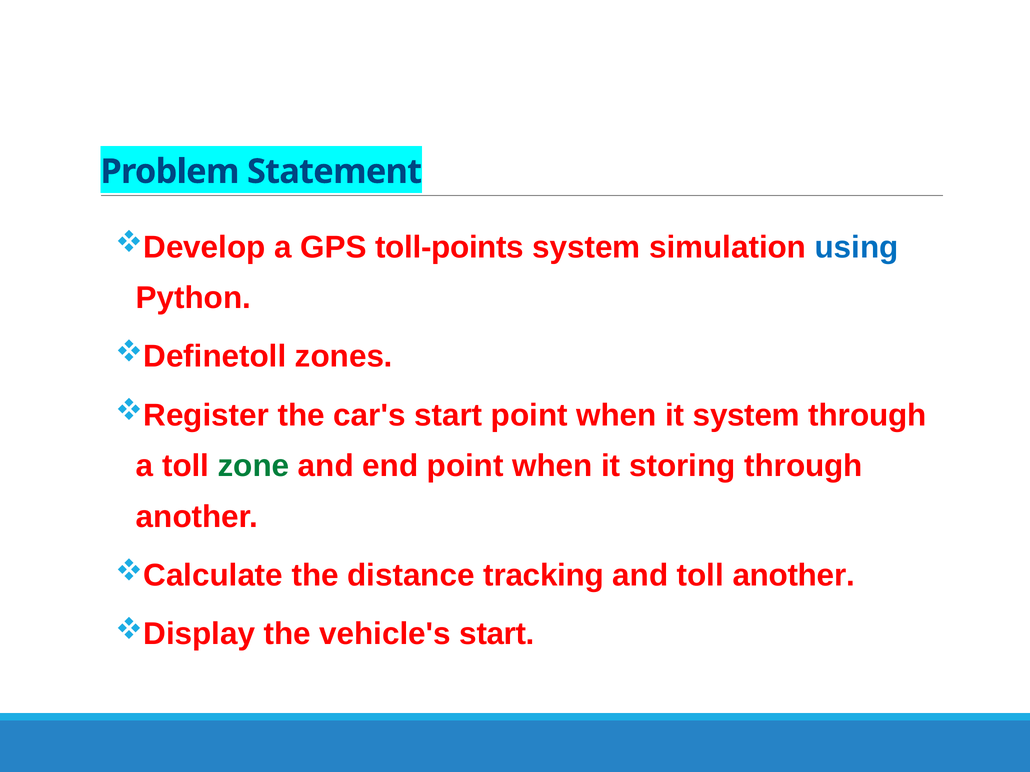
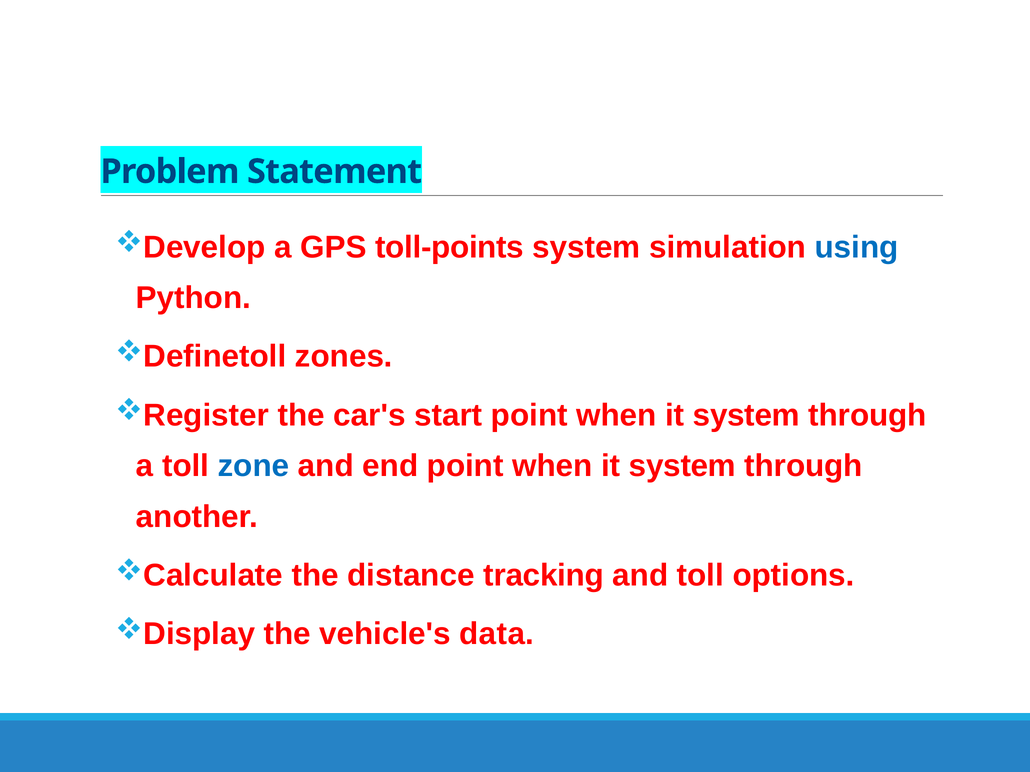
zone colour: green -> blue (253, 466)
storing: storing -> system (682, 466)
toll another: another -> options (794, 576)
vehicle's start: start -> data (497, 635)
